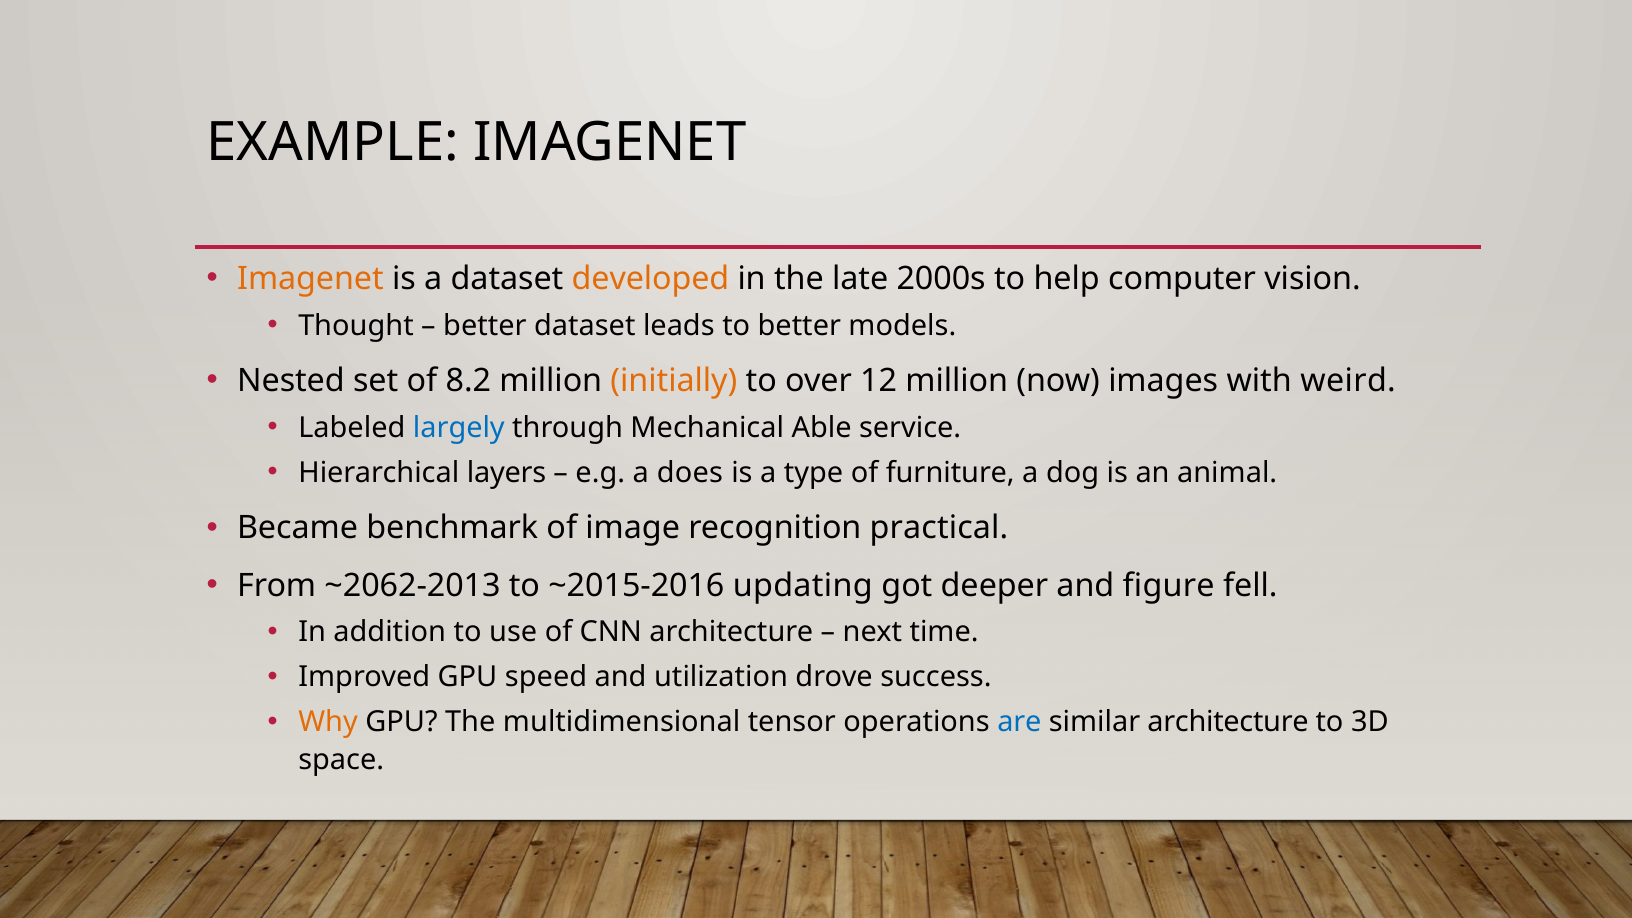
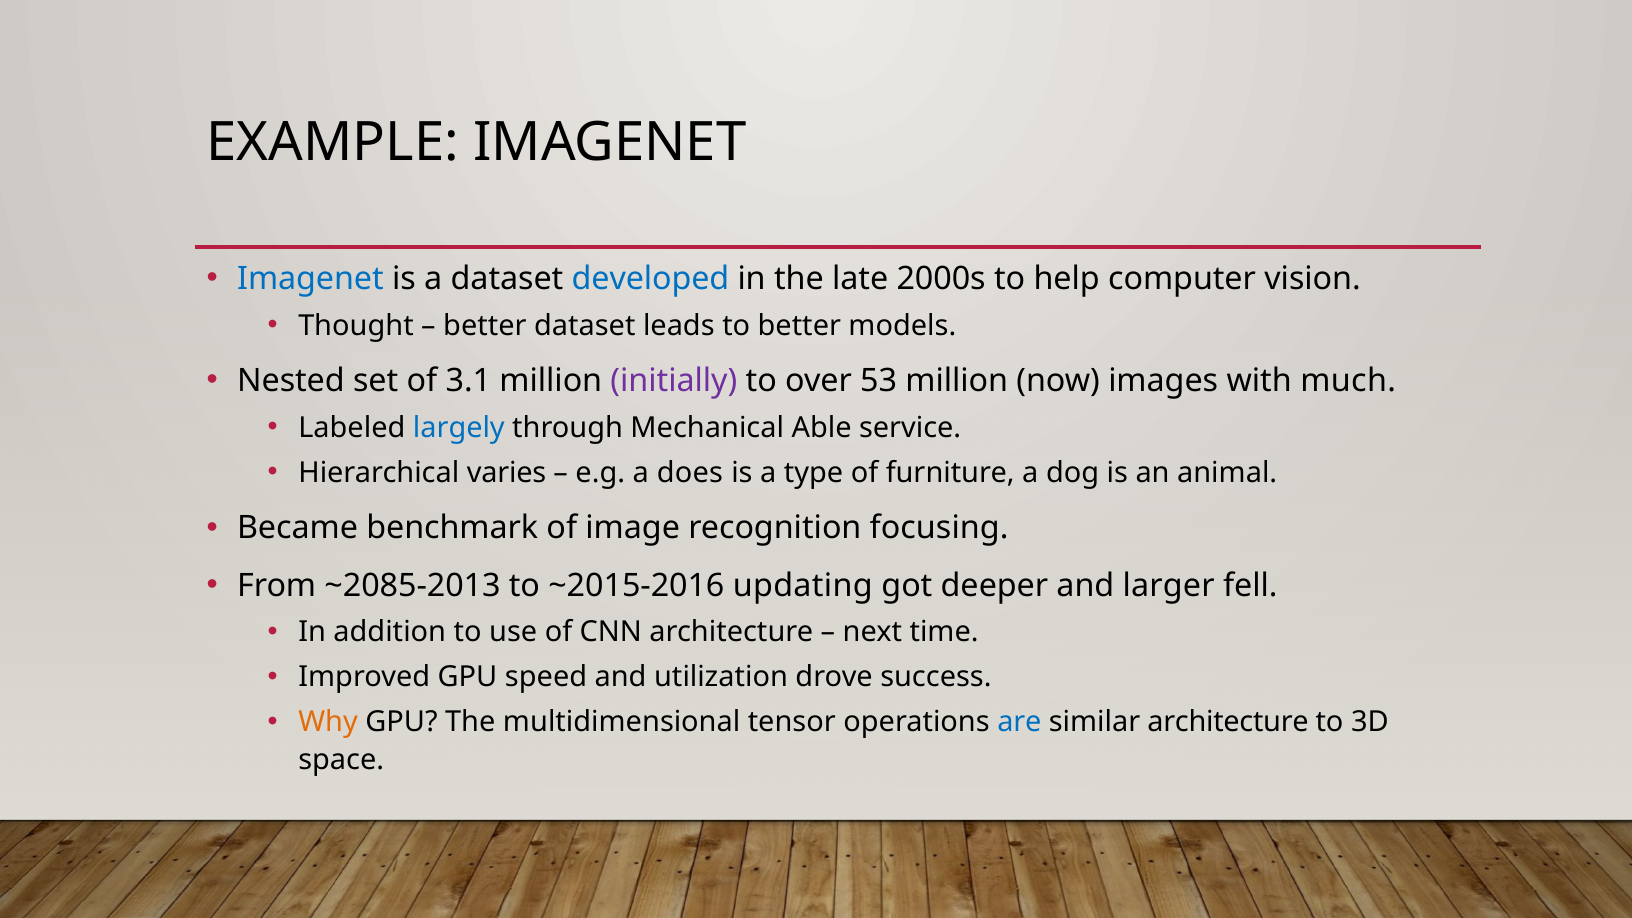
Imagenet colour: orange -> blue (310, 279)
developed colour: orange -> blue (650, 279)
8.2: 8.2 -> 3.1 (468, 381)
initially colour: orange -> purple (674, 381)
12: 12 -> 53 (879, 381)
weird: weird -> much (1348, 381)
layers: layers -> varies (507, 473)
practical: practical -> focusing (939, 528)
~2062-2013: ~2062-2013 -> ~2085-2013 (412, 585)
figure: figure -> larger (1169, 585)
